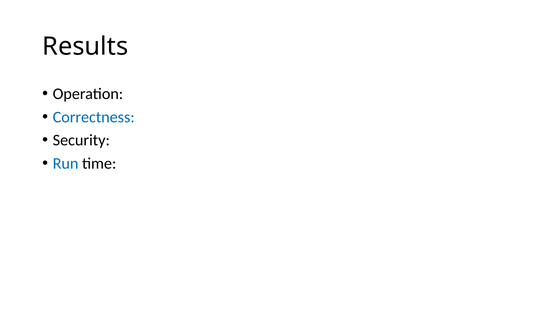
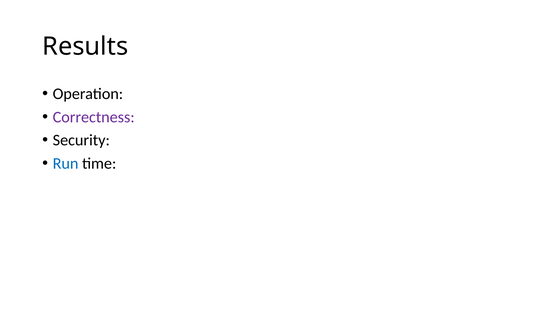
Correctness colour: blue -> purple (94, 117)
